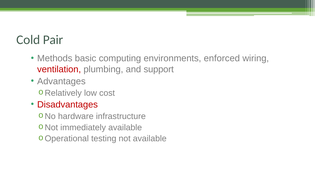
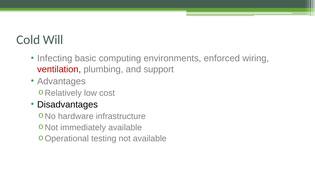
Pair: Pair -> Will (53, 40)
Methods: Methods -> Infecting (55, 59)
Disadvantages colour: red -> black (67, 105)
